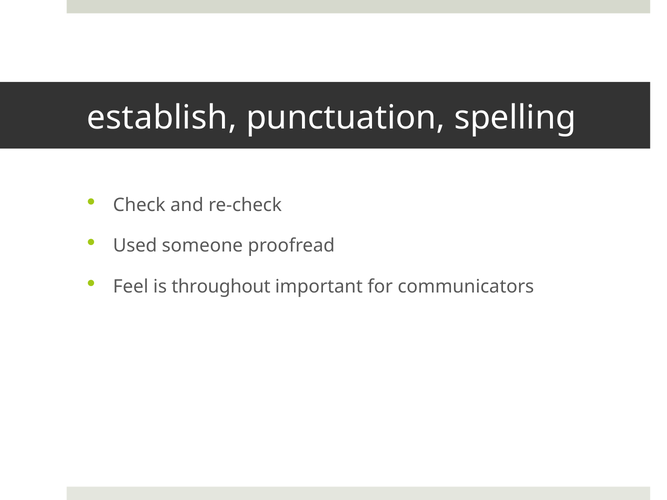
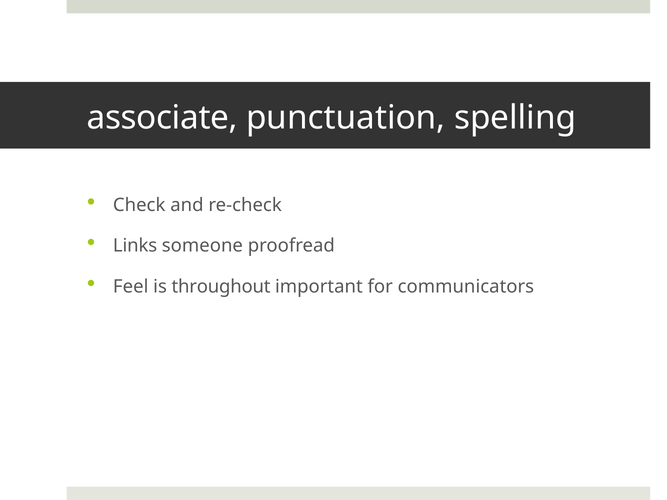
establish: establish -> associate (162, 118)
Used: Used -> Links (135, 246)
